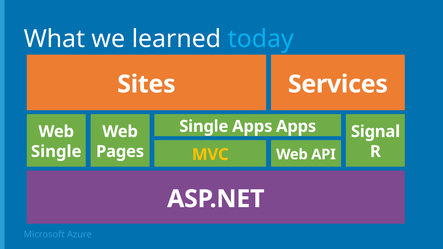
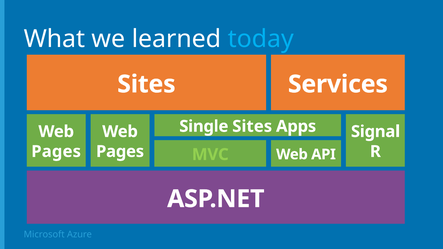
Single Apps: Apps -> Sites (252, 126)
Single: Single -> Pages (56, 152)
MVC colour: yellow -> light green (210, 155)
